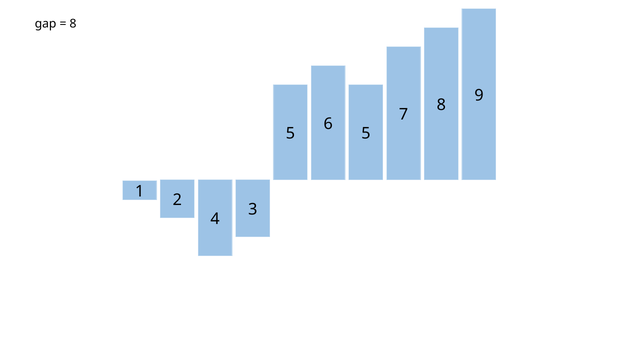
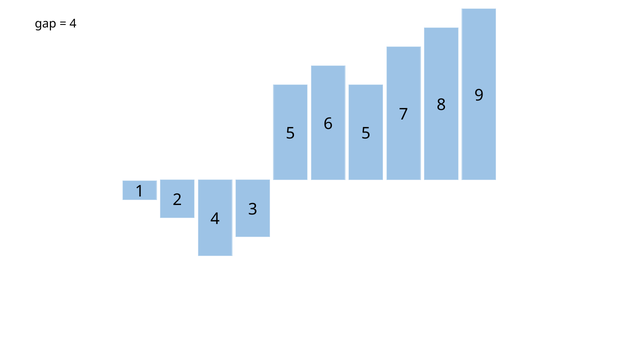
8: 8 -> 4 (73, 24)
